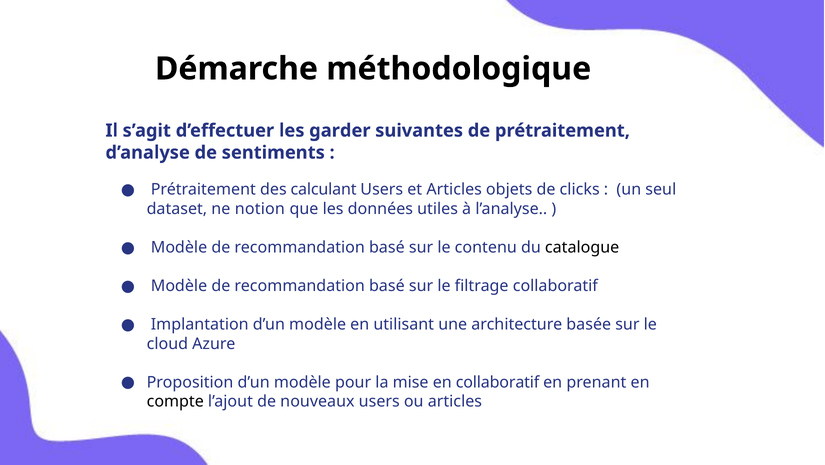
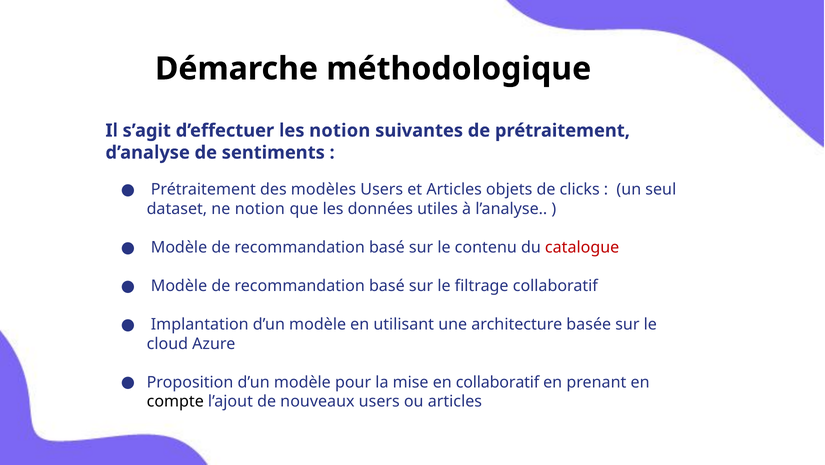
les garder: garder -> notion (340, 131)
calculant: calculant -> modèles (323, 189)
catalogue colour: black -> red (582, 247)
